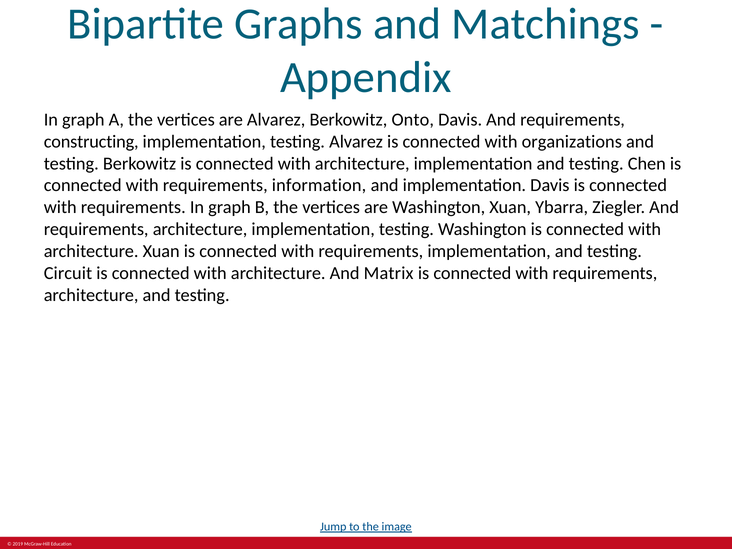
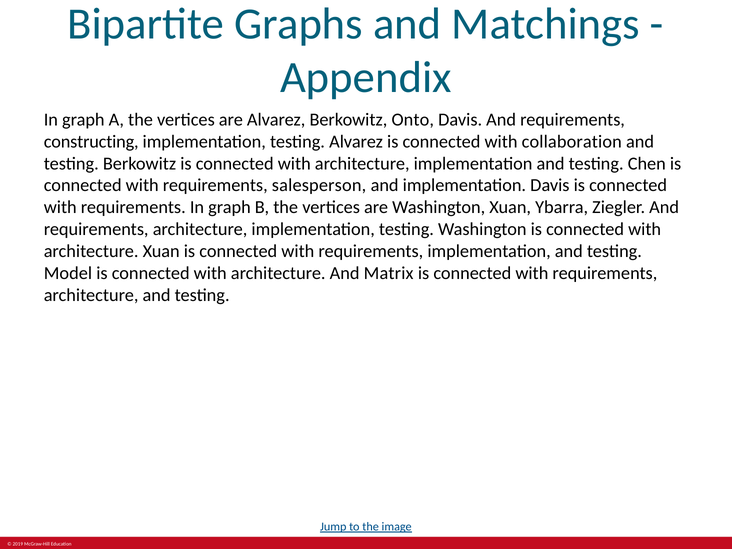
organizations: organizations -> collaboration (572, 142)
information: information -> salesperson (319, 185)
Circuit: Circuit -> Model (68, 273)
